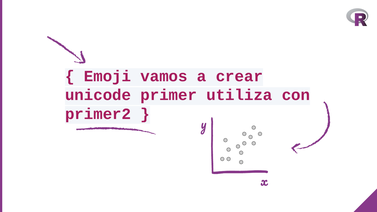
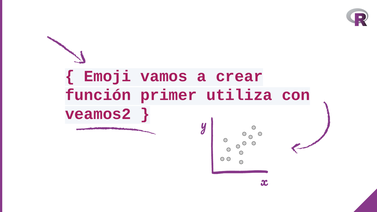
unicode: unicode -> función (98, 95)
primer2: primer2 -> veamos2 (98, 114)
